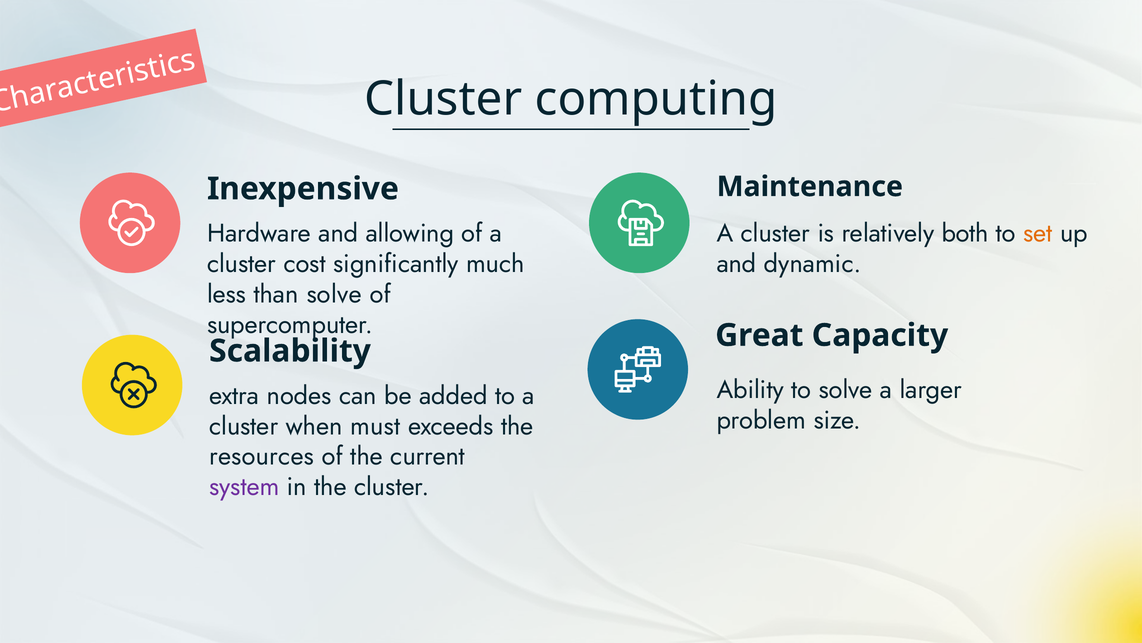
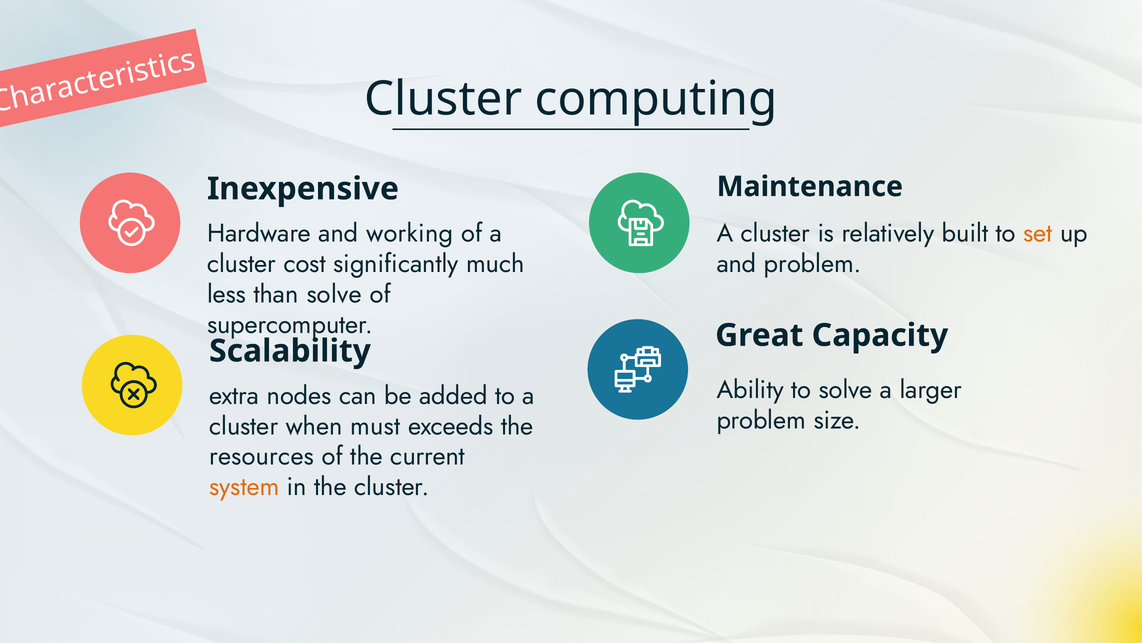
allowing: allowing -> working (410, 233)
both: both -> built (965, 233)
and dynamic: dynamic -> problem (813, 264)
system colour: purple -> orange (244, 487)
